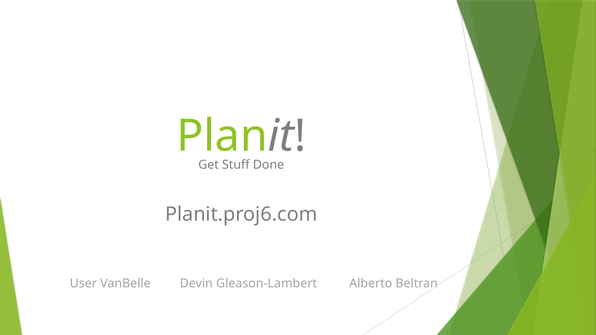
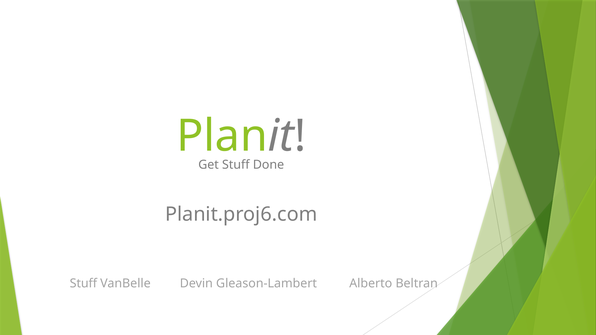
User: User -> Stuff (83, 283)
